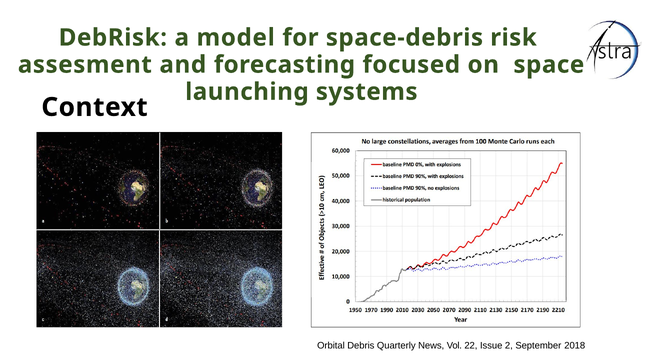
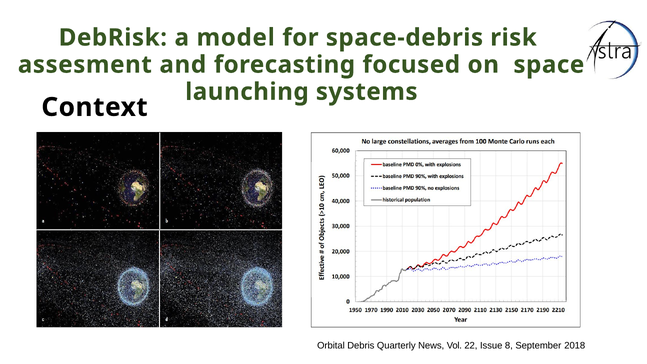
2: 2 -> 8 (509, 345)
